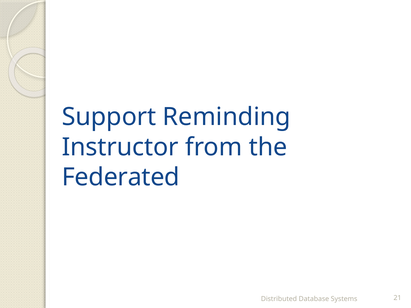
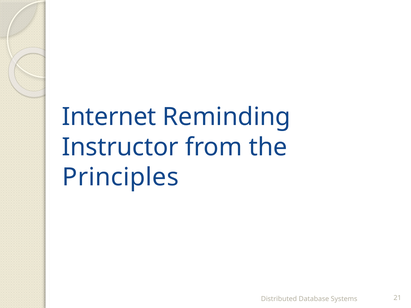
Support: Support -> Internet (109, 117)
Federated: Federated -> Principles (121, 177)
